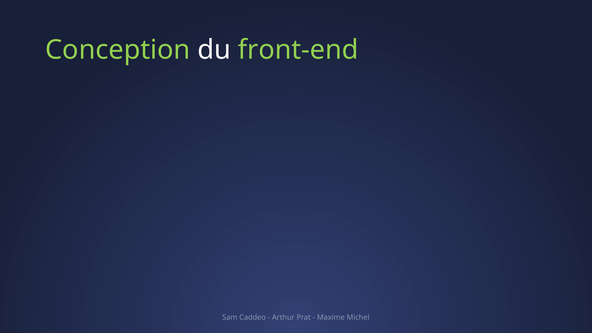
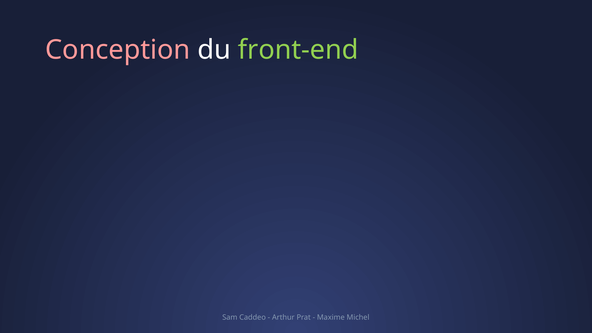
Conception colour: light green -> pink (118, 50)
